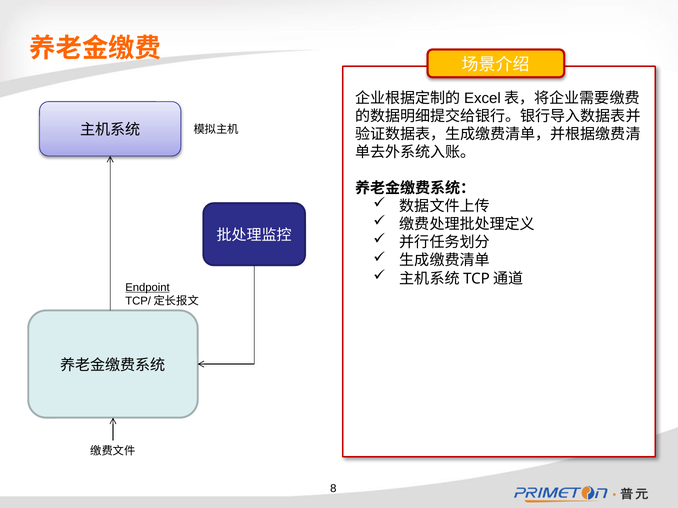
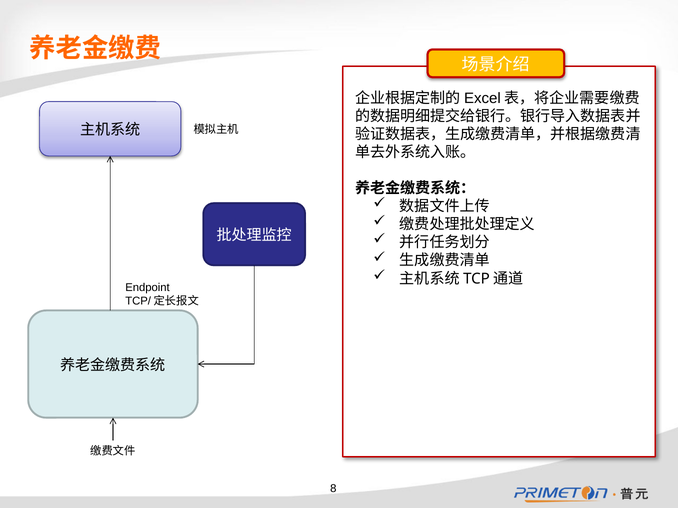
Endpoint underline: present -> none (148, 288)
